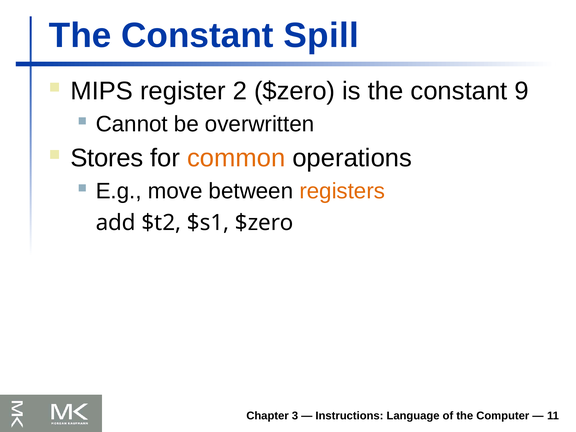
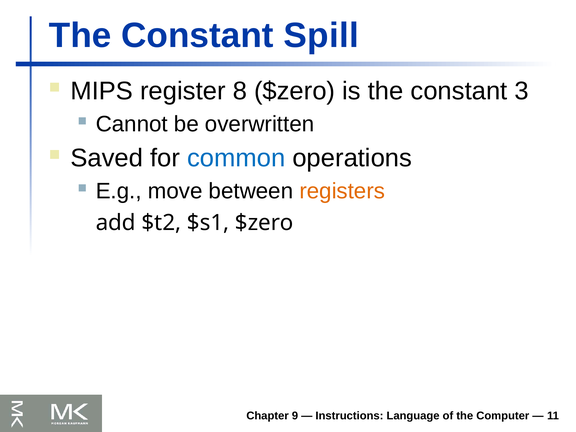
2: 2 -> 8 (240, 91)
9: 9 -> 3 (522, 91)
Stores: Stores -> Saved (107, 158)
common colour: orange -> blue (236, 158)
3: 3 -> 9 (295, 416)
